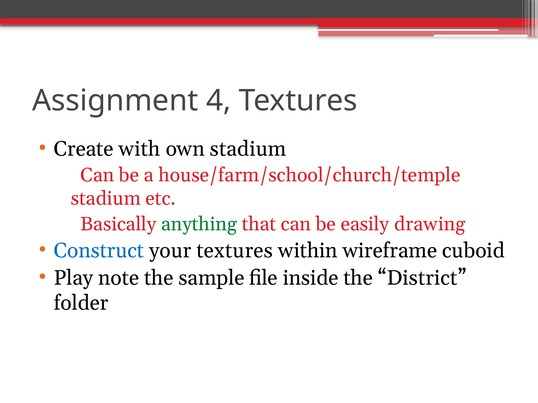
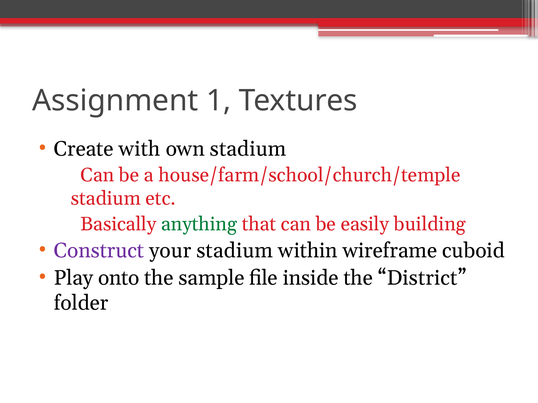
4: 4 -> 1 (219, 101)
drawing: drawing -> building (430, 224)
Construct colour: blue -> purple (99, 251)
your textures: textures -> stadium (235, 251)
note: note -> onto (119, 278)
